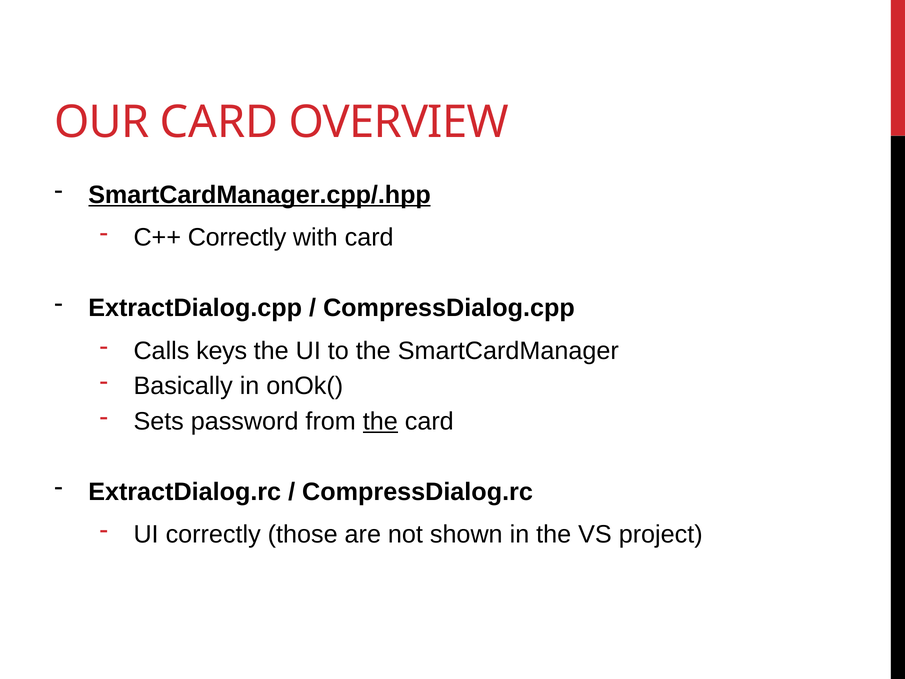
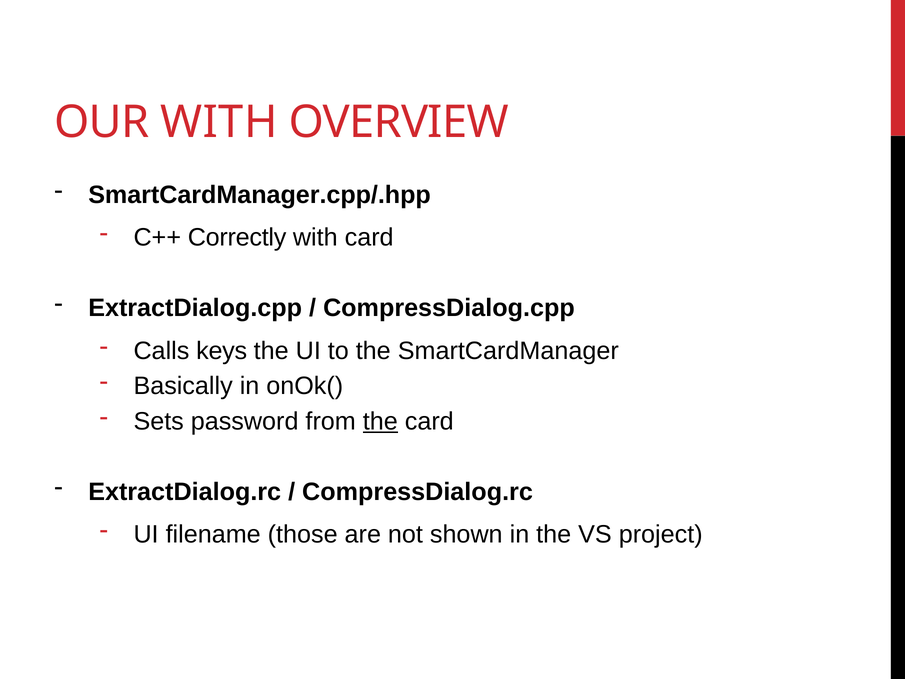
OUR CARD: CARD -> WITH (219, 122)
SmartCardManager.cpp/.hpp underline: present -> none (260, 195)
UI correctly: correctly -> filename (213, 534)
